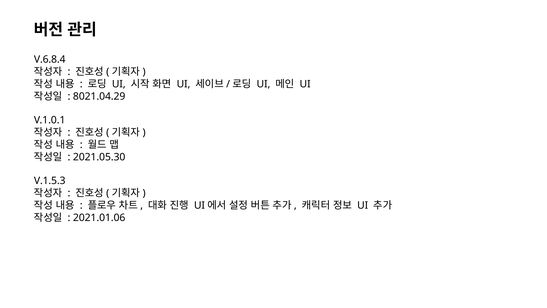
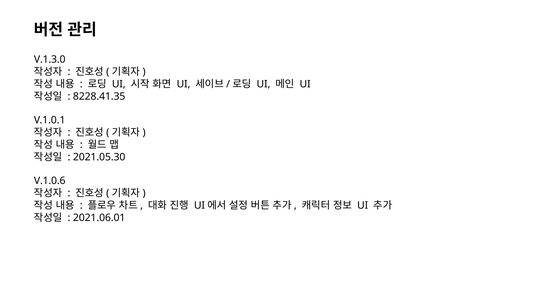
V.6.8.4: V.6.8.4 -> V.1.3.0 (50, 59)
8021.04.29: 8021.04.29 -> 8228.41.35 (99, 96)
V.1.5.3: V.1.5.3 -> V.1.0.6 (50, 180)
2021.01.06: 2021.01.06 -> 2021.06.01 (99, 217)
